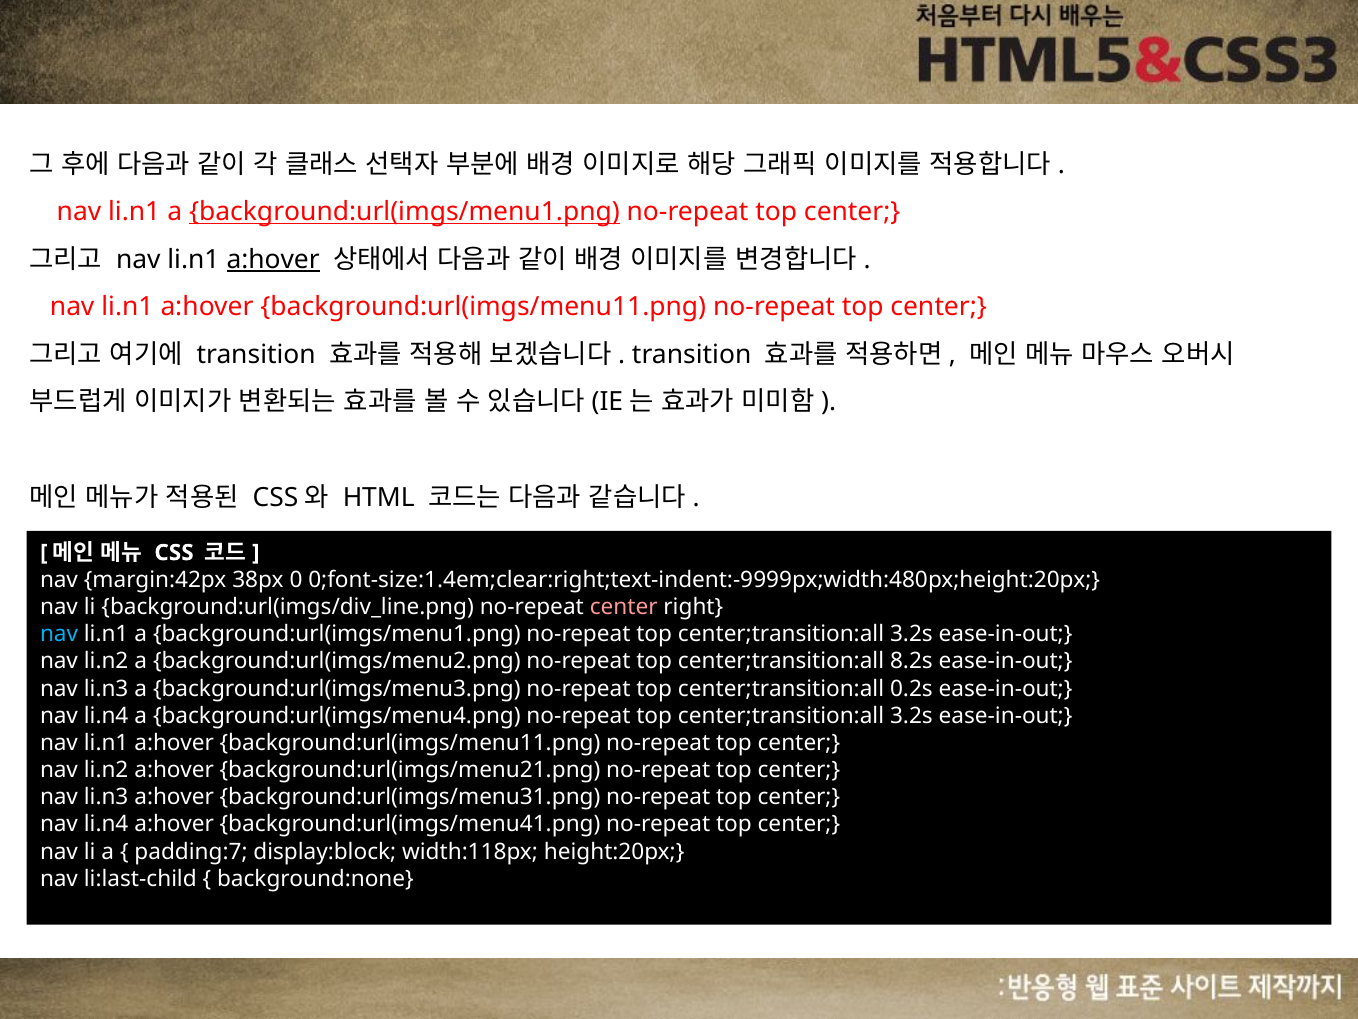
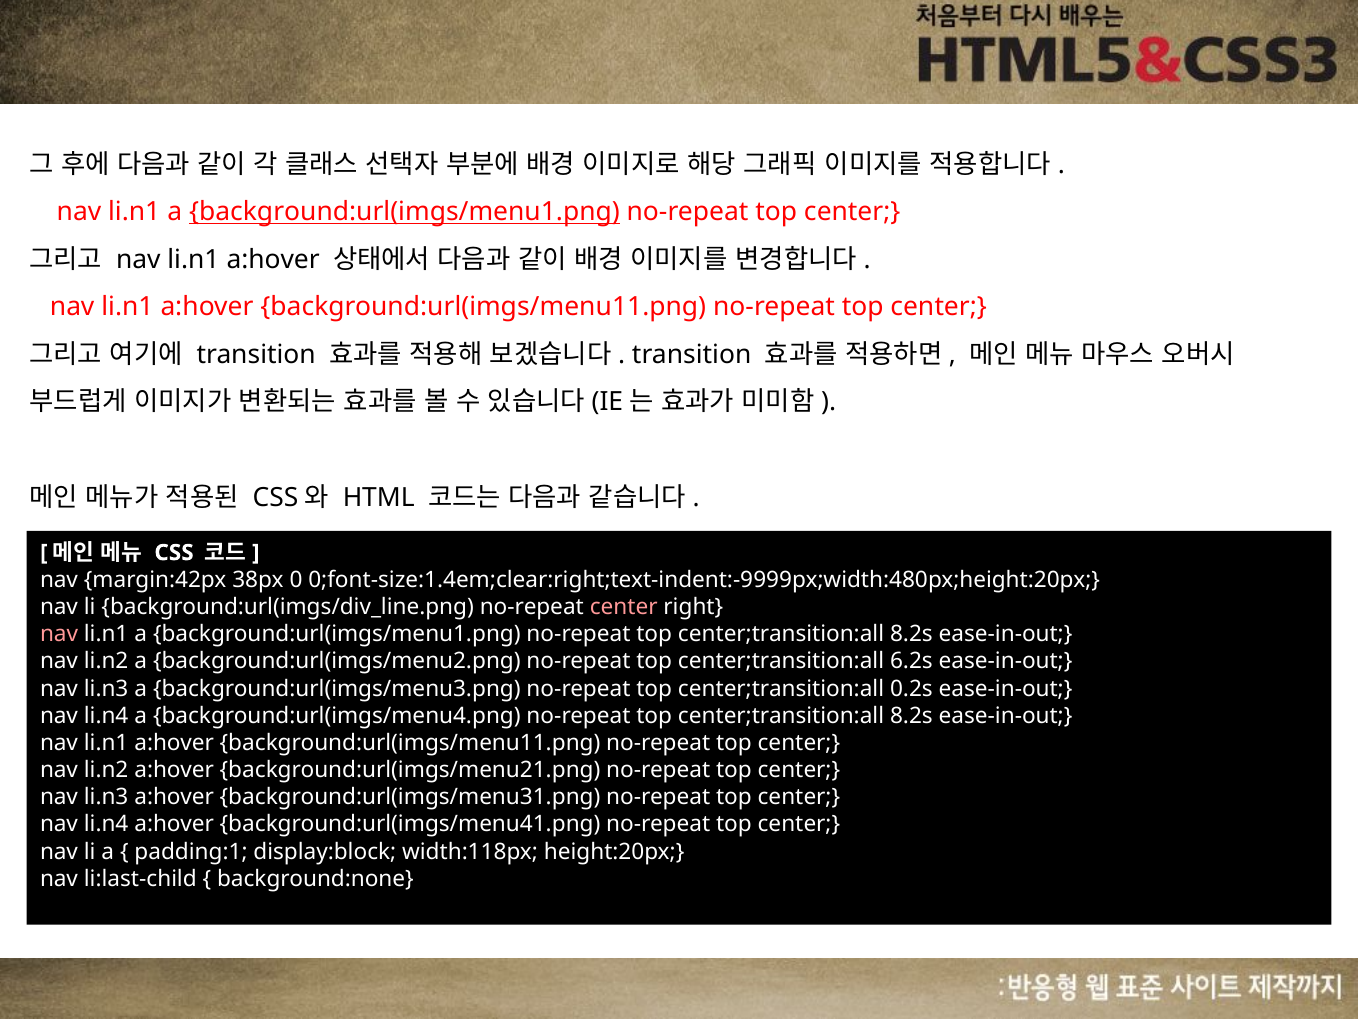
a:hover underline: present -> none (273, 259)
nav colour: light blue -> pink (59, 634)
3.2s: 3.2s -> 8.2s (911, 634)
8.2s: 8.2s -> 6.2s (911, 661)
3.2s: 3.2s -> 8.2s (911, 715)
padding:7: padding:7 -> padding:1 (191, 851)
